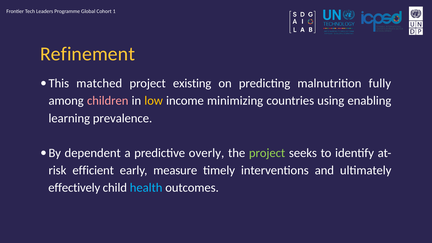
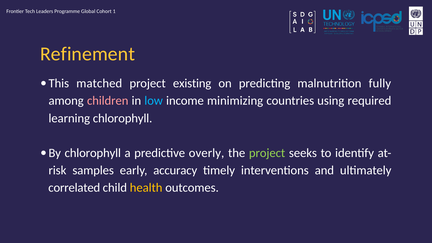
low colour: yellow -> light blue (154, 101)
enabling: enabling -> required (369, 101)
learning prevalence: prevalence -> chlorophyll (123, 118)
By dependent: dependent -> chlorophyll (93, 153)
efficient: efficient -> samples (93, 170)
measure: measure -> accuracy (175, 170)
effectively: effectively -> correlated (74, 188)
health colour: light blue -> yellow (146, 188)
